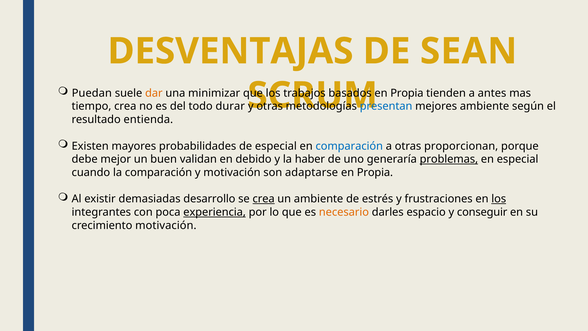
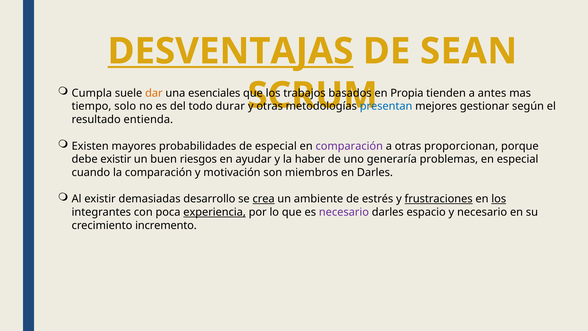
DESVENTAJAS underline: none -> present (231, 51)
Puedan: Puedan -> Cumpla (92, 93)
minimizar: minimizar -> esenciales (214, 93)
tiempo crea: crea -> solo (125, 106)
mejores ambiente: ambiente -> gestionar (485, 106)
comparación colour: blue -> purple (349, 146)
debe mejor: mejor -> existir (116, 159)
validan: validan -> riesgos (198, 159)
debido: debido -> ayudar (254, 159)
problemas underline: present -> none (449, 159)
adaptarse: adaptarse -> miembros (312, 172)
Propia: Propia -> Darles (375, 172)
frustraciones underline: none -> present (439, 199)
necesario colour: orange -> purple (344, 212)
y conseguir: conseguir -> necesario (482, 212)
crecimiento motivación: motivación -> incremento (166, 225)
